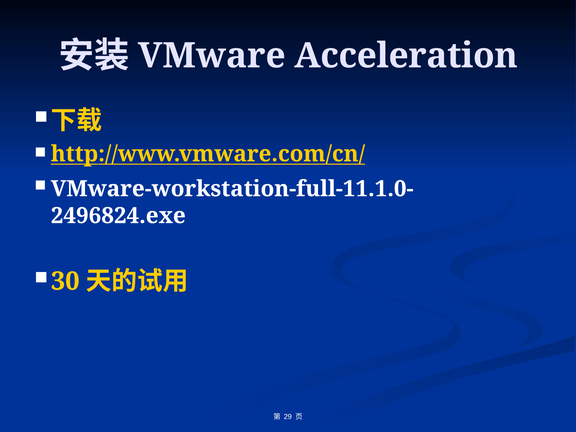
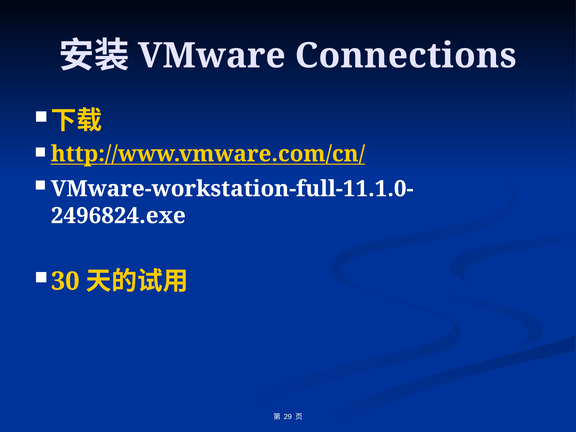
Acceleration: Acceleration -> Connections (406, 56)
